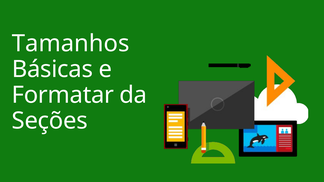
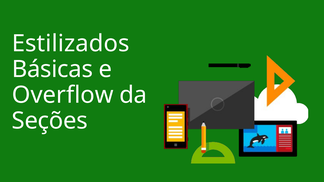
Tamanhos: Tamanhos -> Estilizados (71, 44)
Formatar: Formatar -> Overflow (63, 95)
